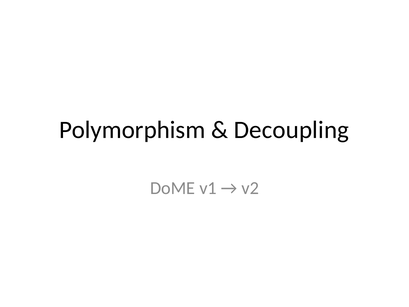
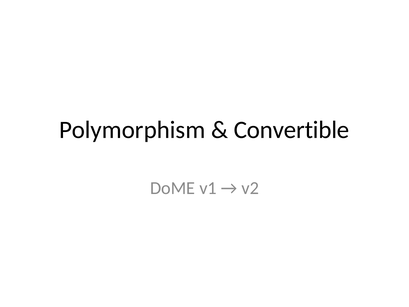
Decoupling: Decoupling -> Convertible (292, 130)
